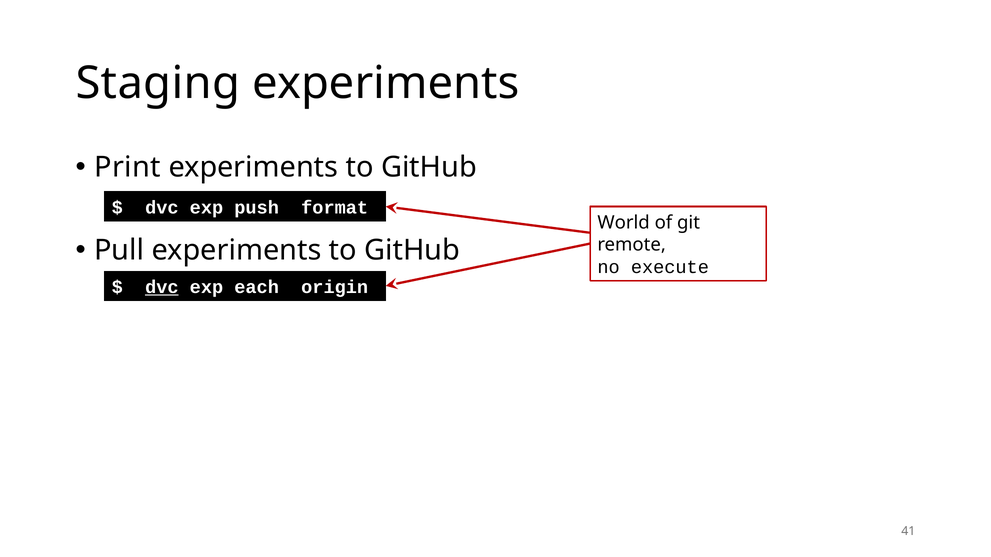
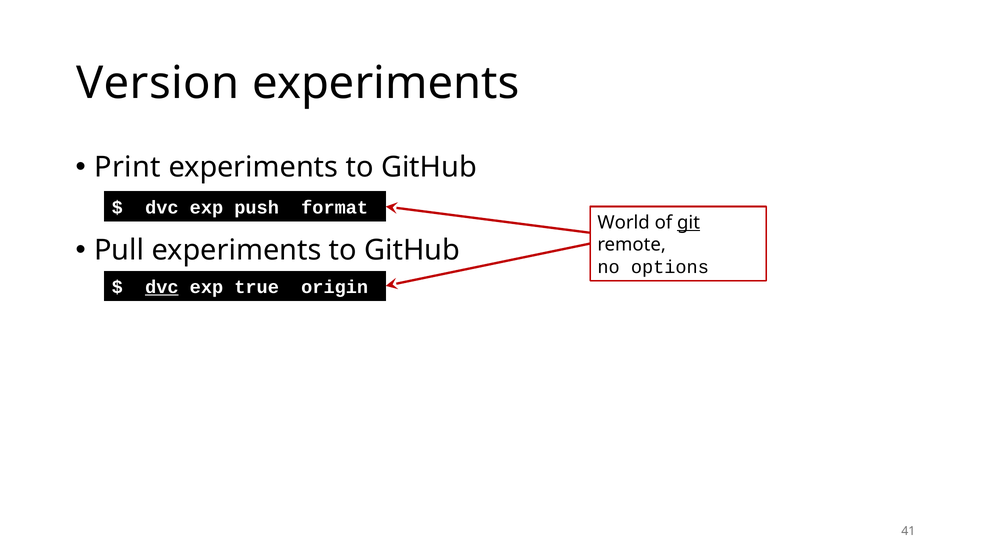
Staging: Staging -> Version (158, 83)
git underline: none -> present (688, 223)
execute: execute -> options (670, 267)
each: each -> true (257, 287)
